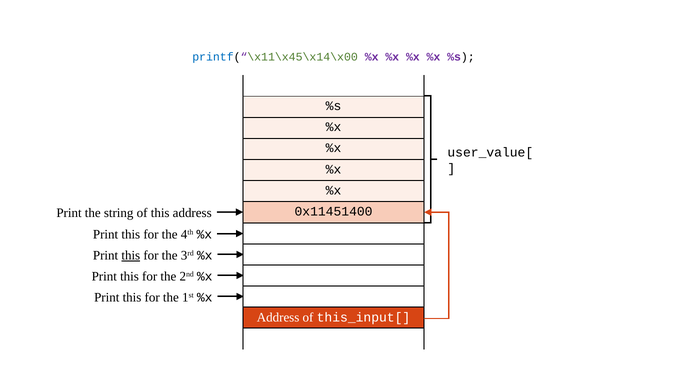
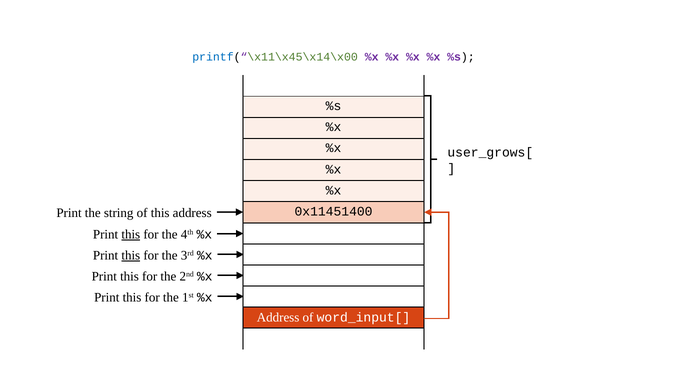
user_value[: user_value[ -> user_grows[ (490, 153)
this underline: none -> present (131, 234)
this_input[: this_input[ -> word_input[ (363, 317)
